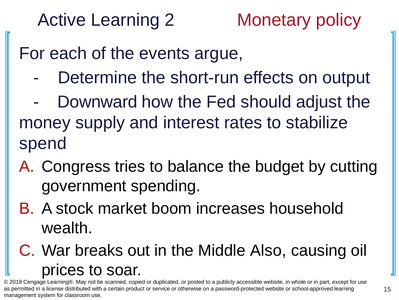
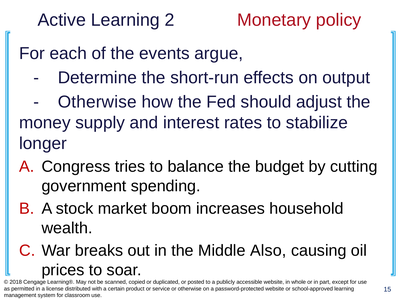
Downward: Downward -> Otherwise (97, 102)
spend: spend -> longer (43, 143)
